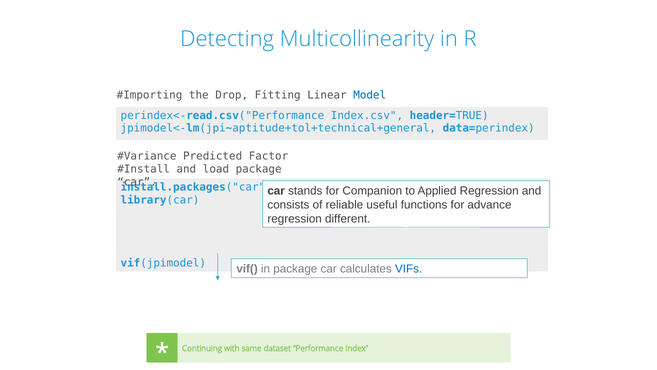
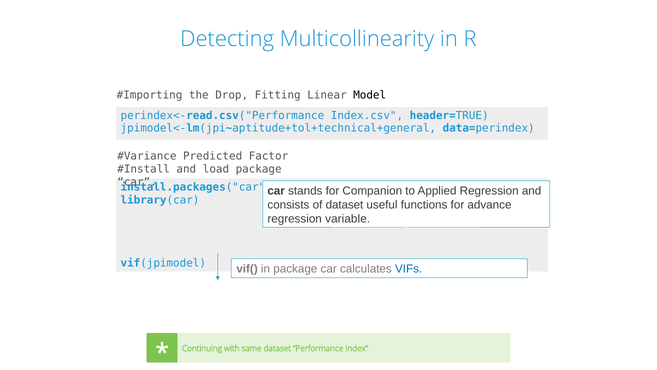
Model colour: blue -> black (370, 95)
of reliable: reliable -> dataset (344, 205)
different: different -> variable (348, 219)
